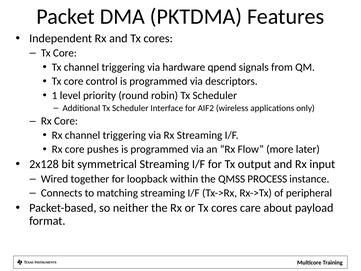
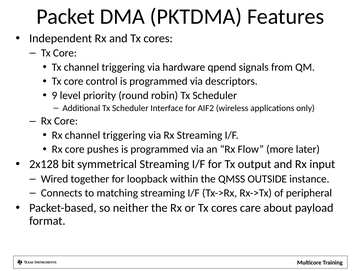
1: 1 -> 9 (55, 95)
PROCESS: PROCESS -> OUTSIDE (267, 179)
